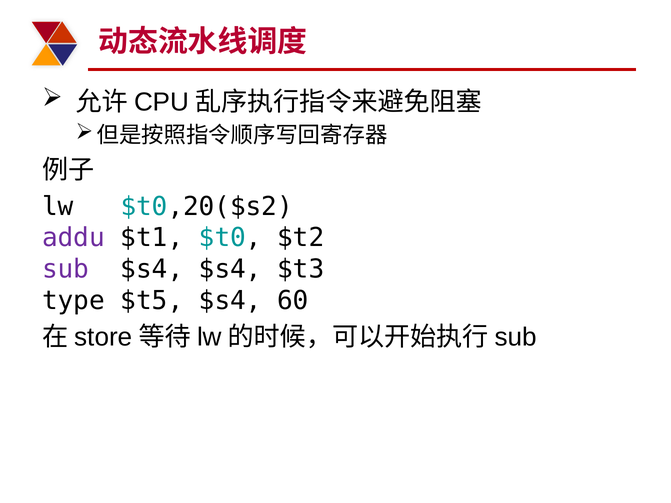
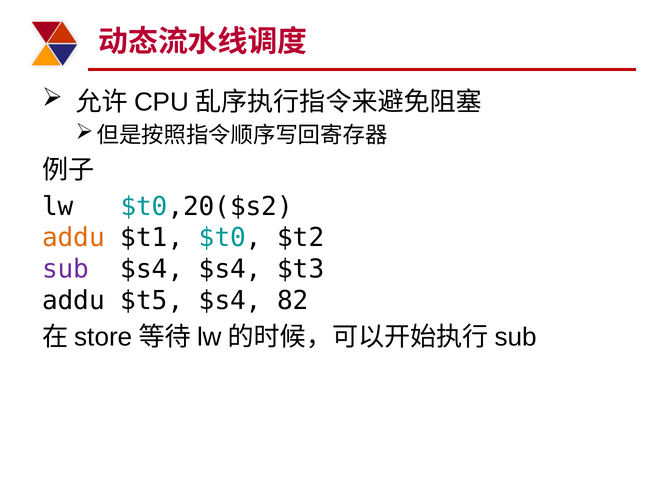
addu colour: purple -> orange (73, 238)
type: type -> addu (73, 301)
60: 60 -> 82 (293, 301)
